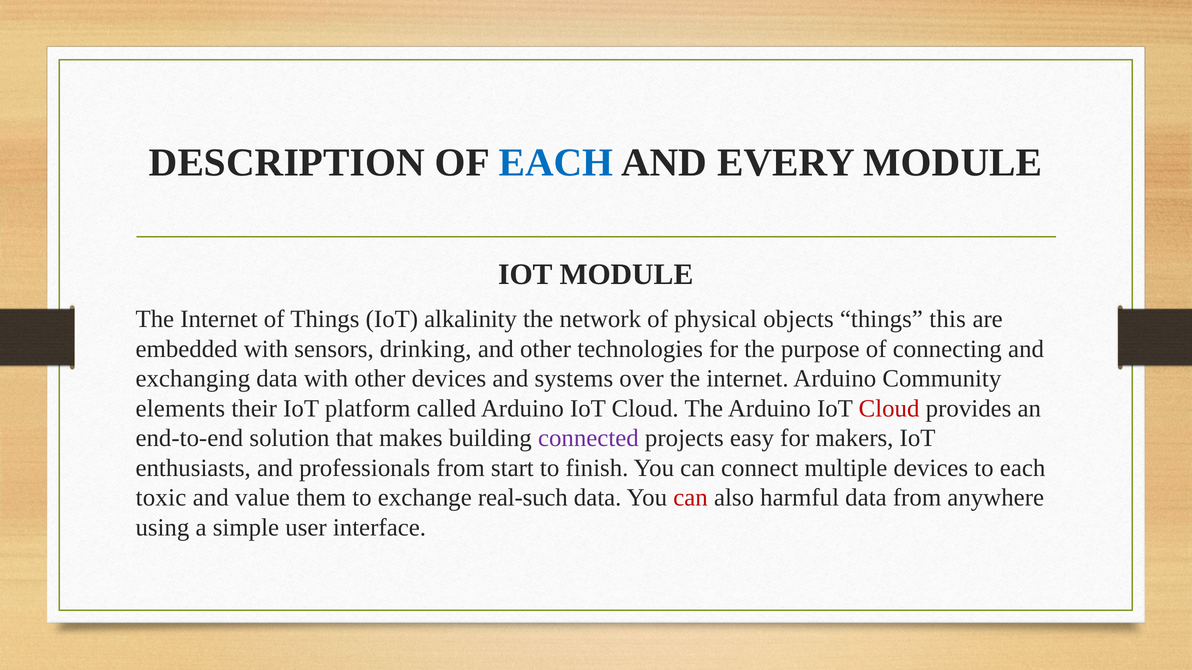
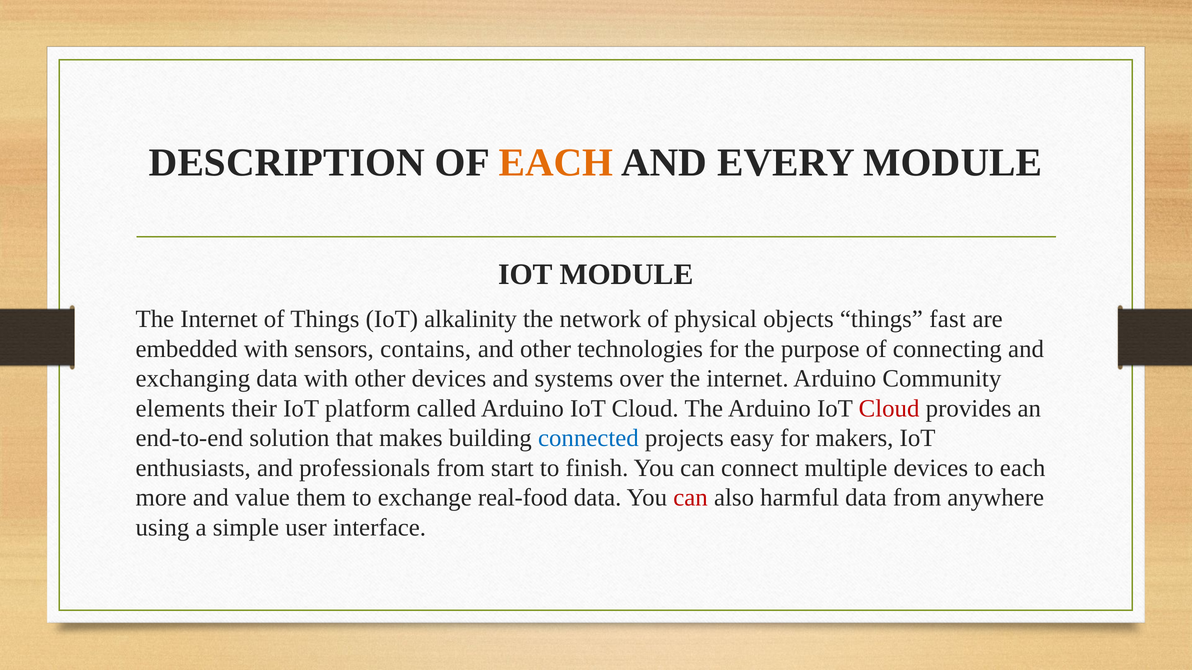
EACH colour: blue -> orange (556, 163)
this: this -> fast (948, 319)
drinking: drinking -> contains (426, 349)
connected colour: purple -> blue (588, 439)
toxic: toxic -> more (161, 498)
real-such: real-such -> real-food (523, 498)
